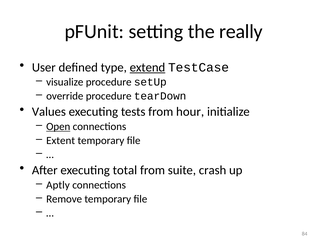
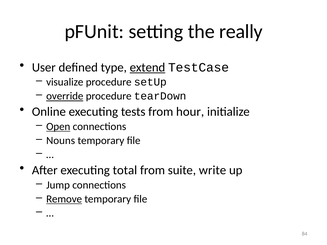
override underline: none -> present (65, 96)
Values: Values -> Online (49, 112)
Extent: Extent -> Nouns (61, 141)
crash: crash -> write (213, 170)
Aptly: Aptly -> Jump (58, 185)
Remove underline: none -> present (64, 199)
